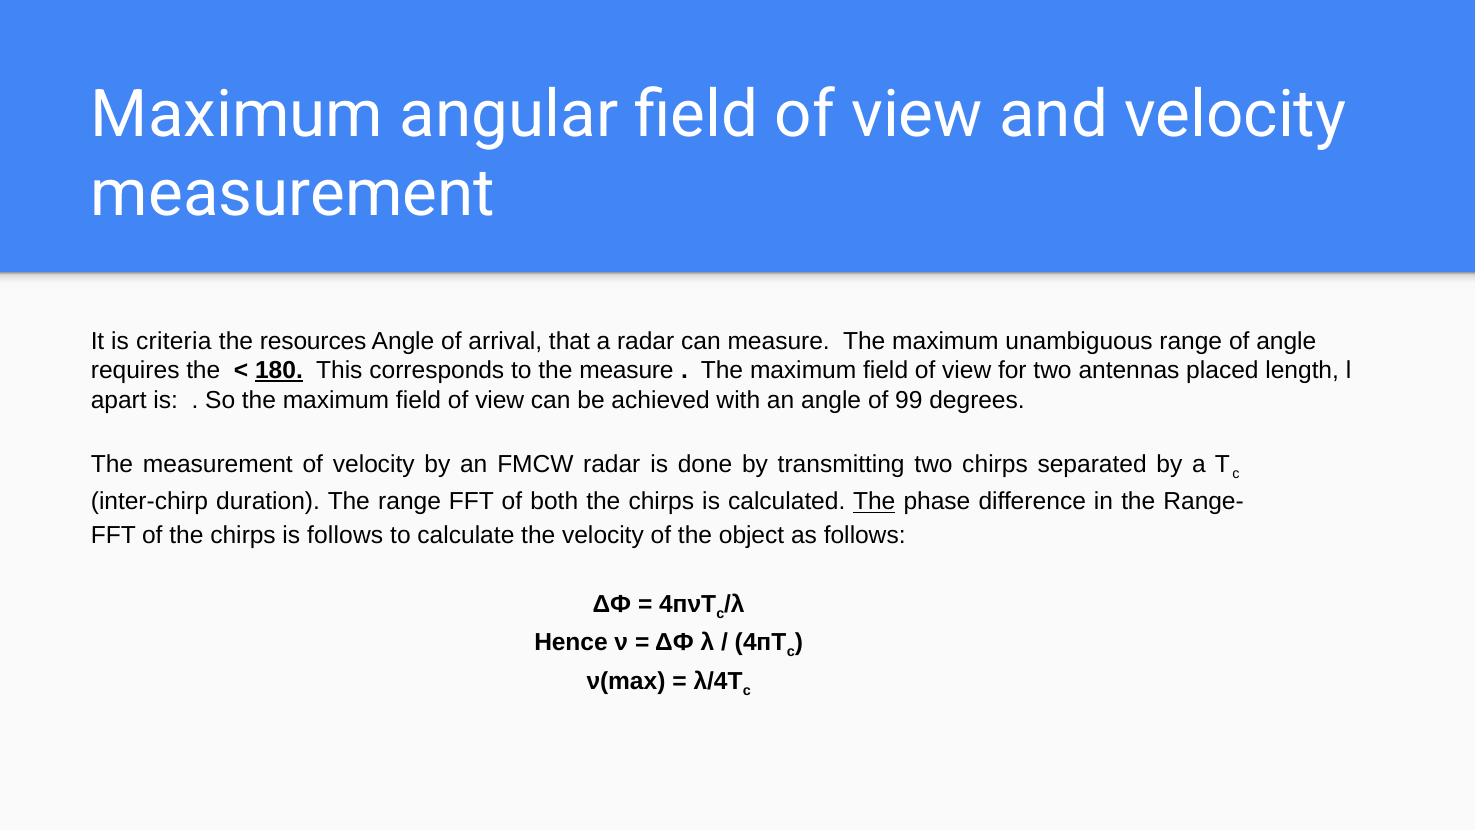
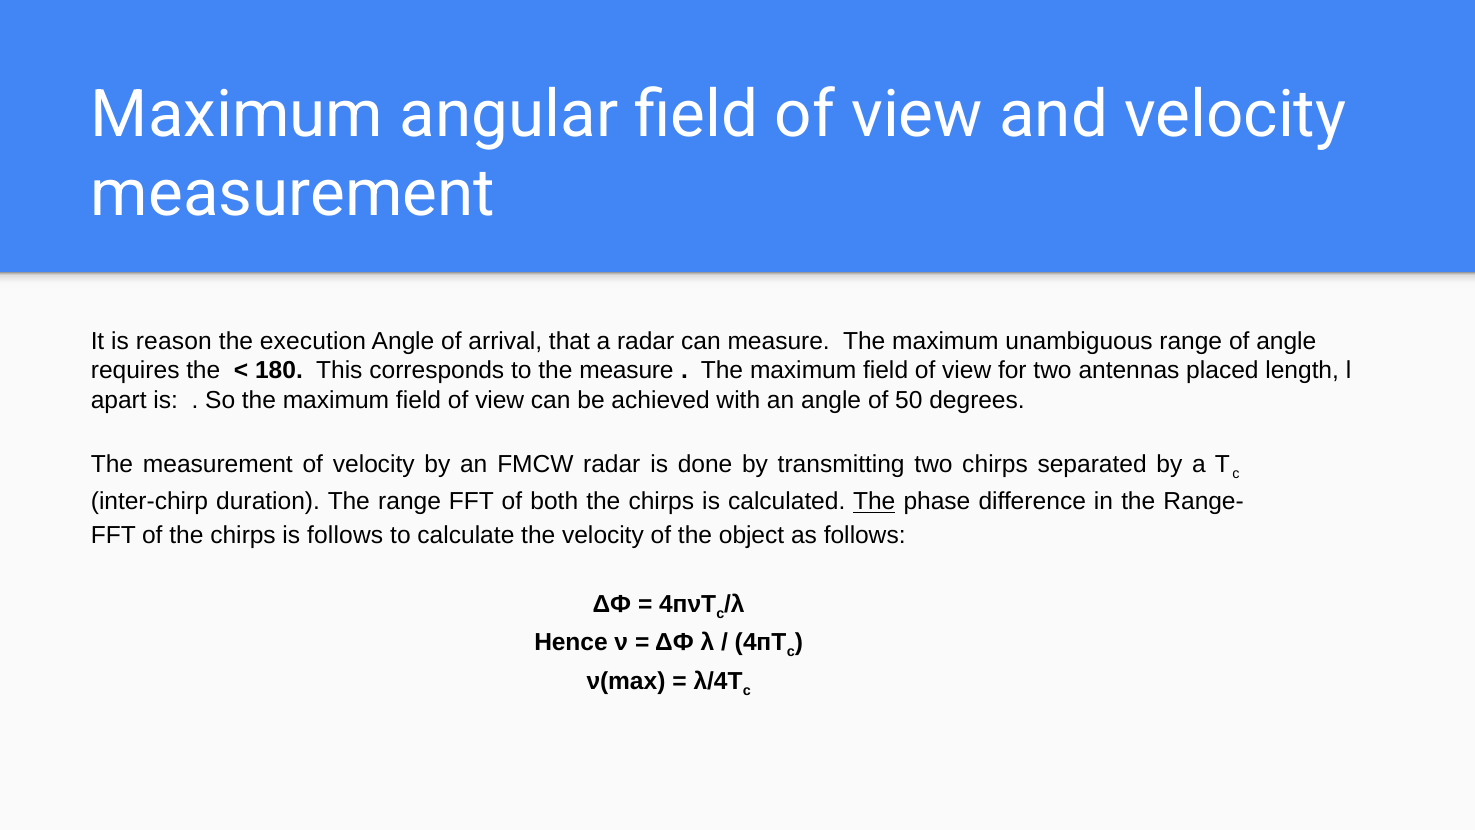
criteria: criteria -> reason (174, 341)
resources: resources -> execution (313, 341)
180 underline: present -> none (279, 370)
99: 99 -> 50 (909, 400)
